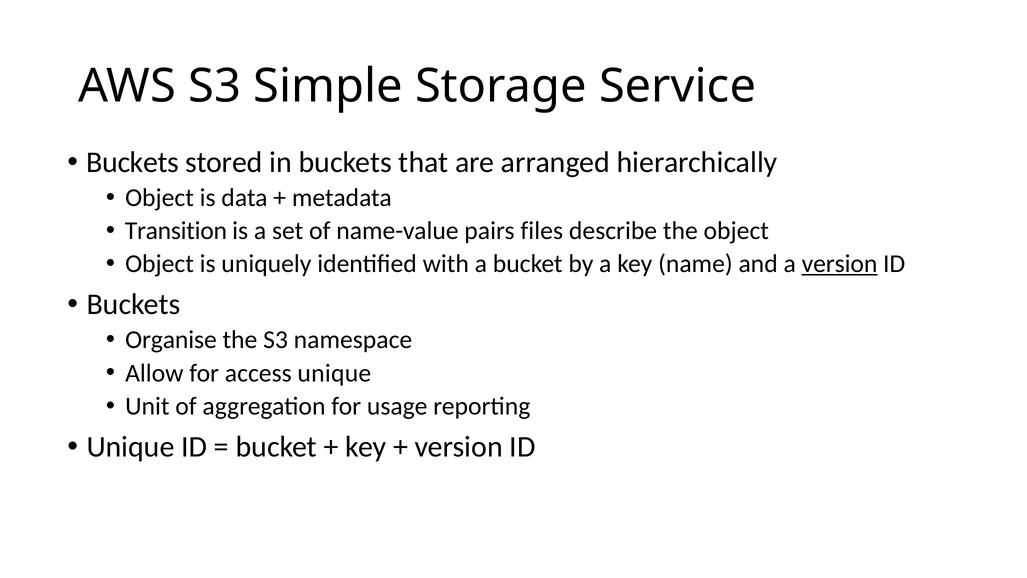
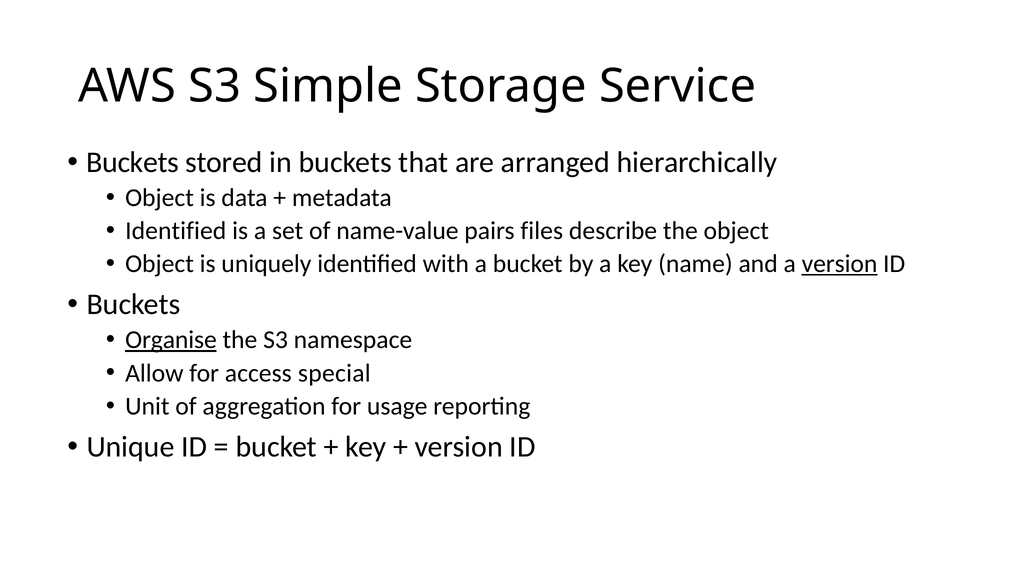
Transition: Transition -> Identified (176, 231)
Organise underline: none -> present (171, 340)
access unique: unique -> special (334, 373)
